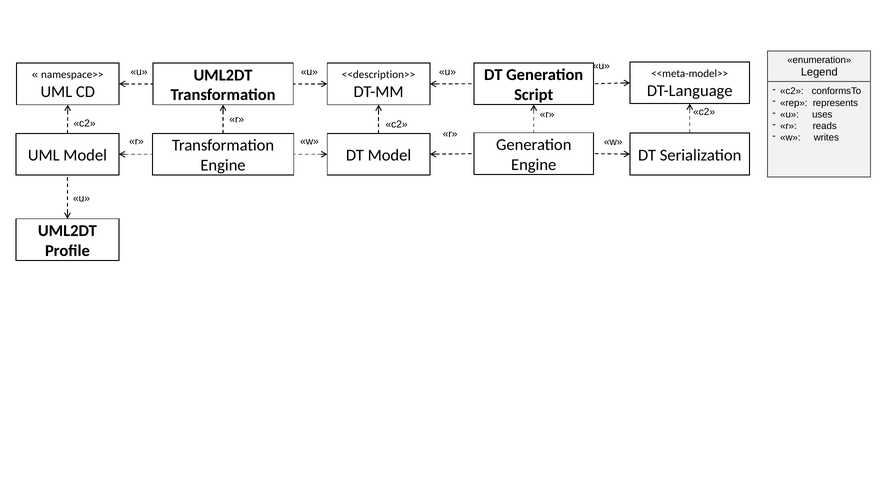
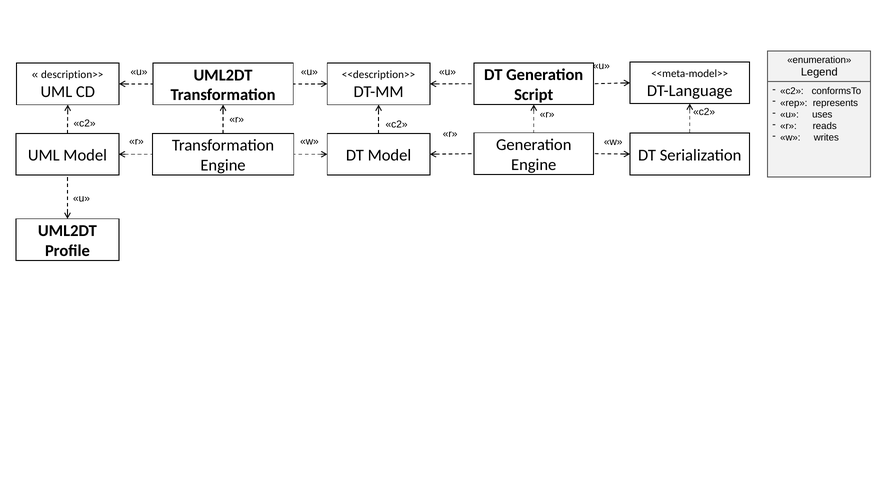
namespace>>: namespace>> -> description>> (72, 75)
